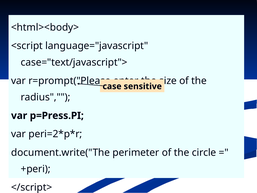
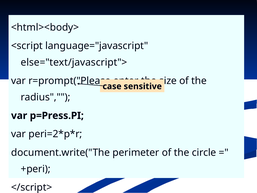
case="text/javascript">: case="text/javascript"> -> else="text/javascript"> (74, 62)
